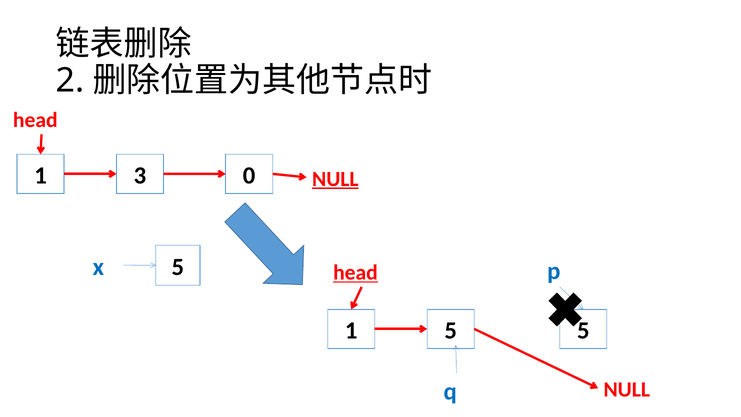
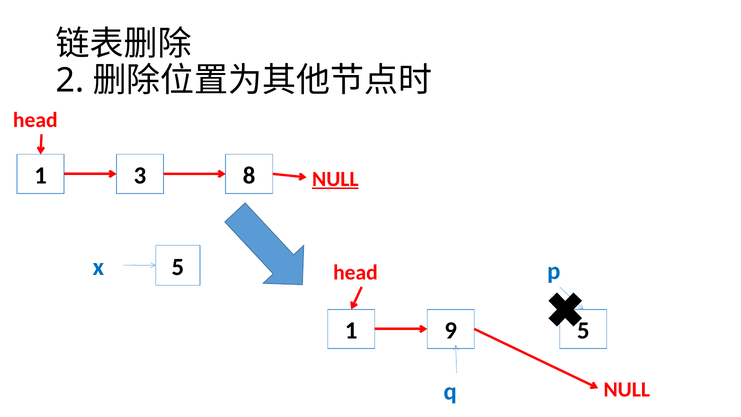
0: 0 -> 8 (249, 176)
head underline: present -> none (355, 273)
1 5: 5 -> 9 (451, 330)
